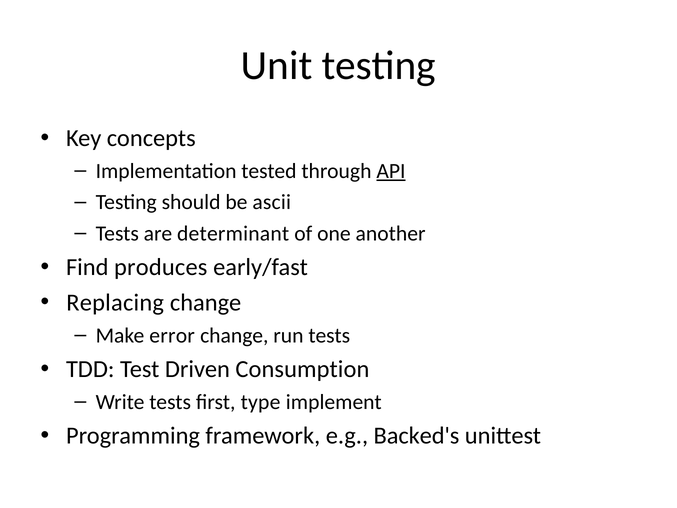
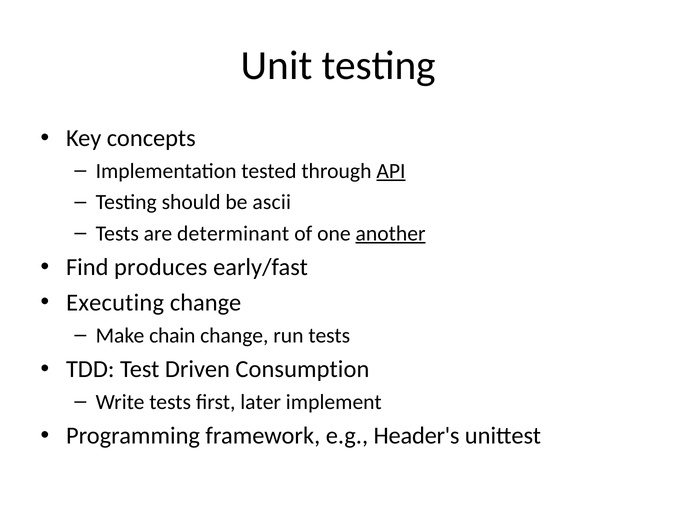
another underline: none -> present (391, 233)
Replacing: Replacing -> Executing (115, 303)
error: error -> chain (172, 335)
type: type -> later (261, 402)
Backed's: Backed's -> Header's (417, 436)
